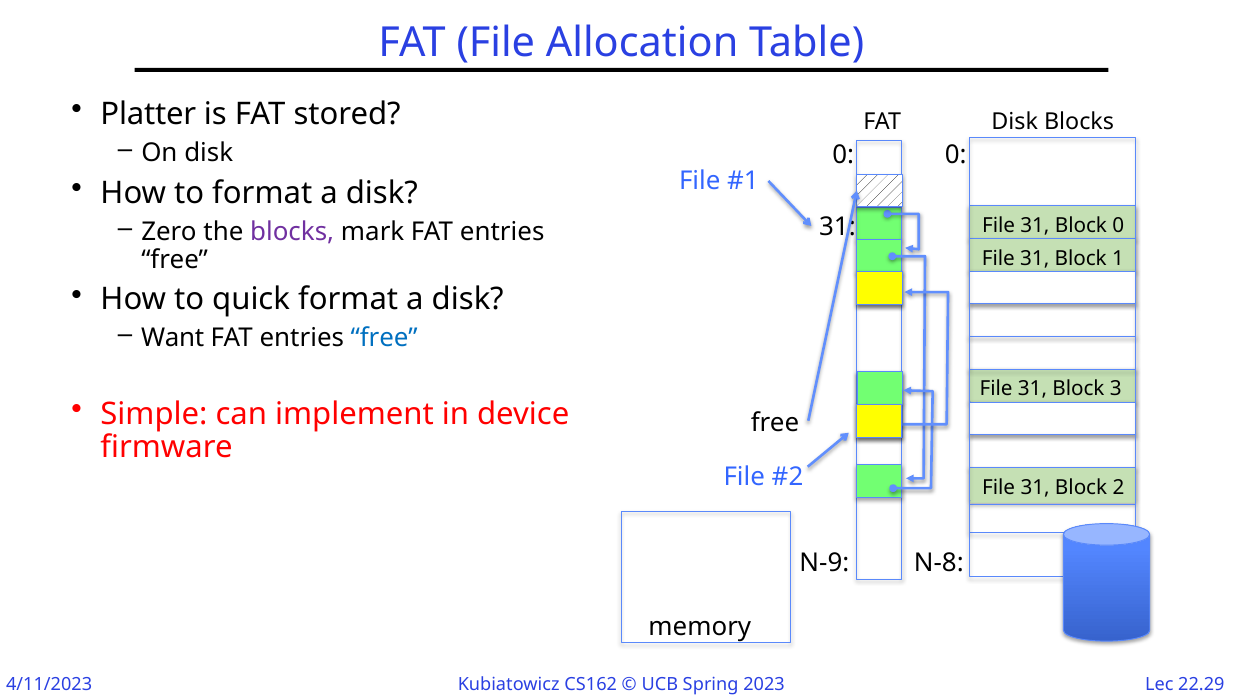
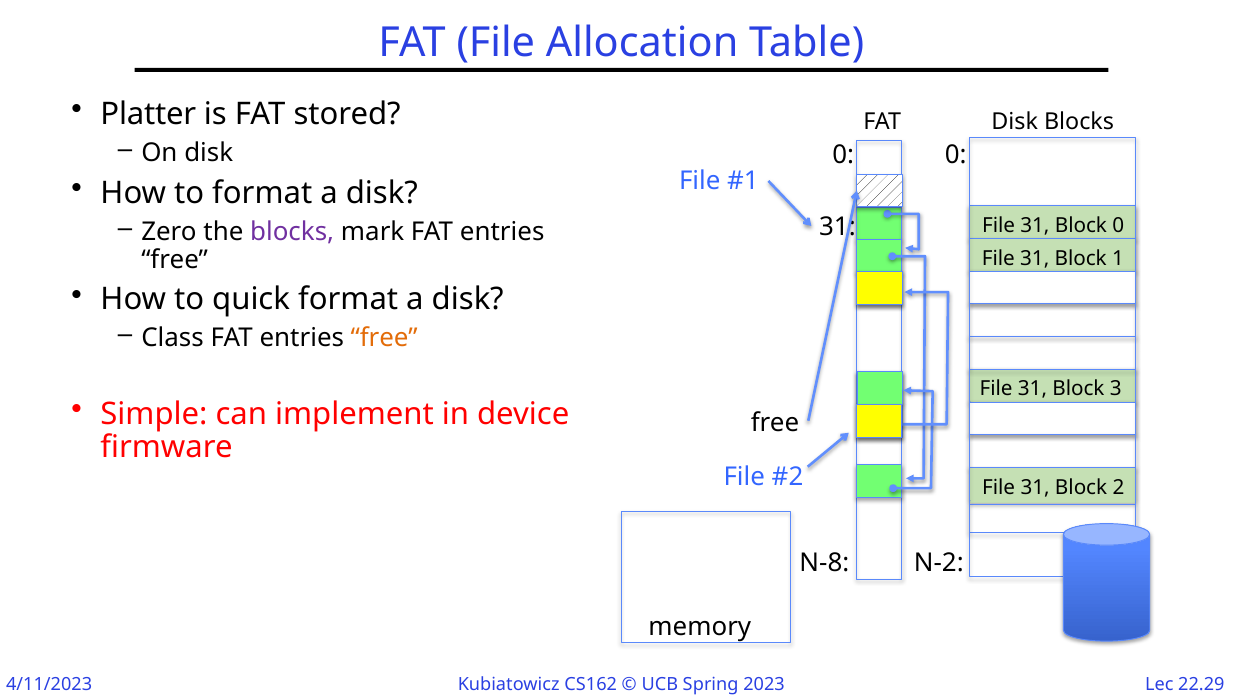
Want: Want -> Class (173, 338)
free colour: blue -> orange (384, 338)
N-9: N-9 -> N-8 (824, 563)
N-8: N-8 -> N-2 (939, 563)
